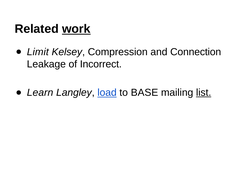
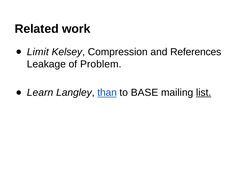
work underline: present -> none (76, 29)
Connection: Connection -> References (196, 52)
Incorrect: Incorrect -> Problem (101, 64)
load: load -> than (107, 93)
